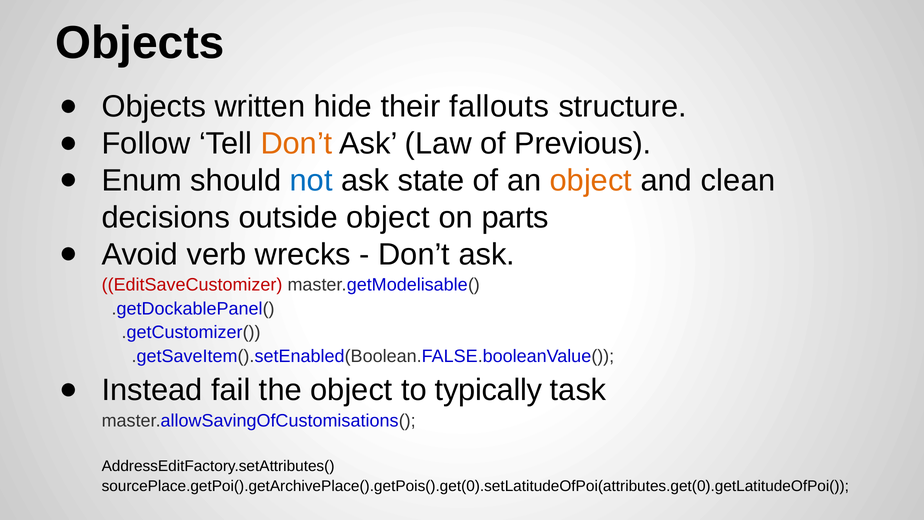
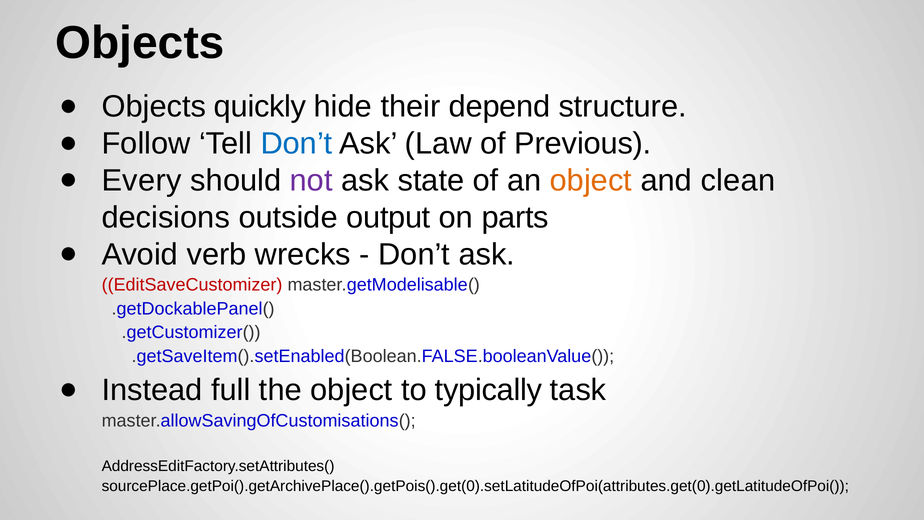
written: written -> quickly (260, 107)
fallouts: fallouts -> depend (500, 107)
Don’t colour: orange -> blue (297, 143)
Enum: Enum -> Every (142, 180)
not colour: blue -> purple (311, 180)
outside object: object -> output (388, 217)
fail: fail -> full (231, 390)
